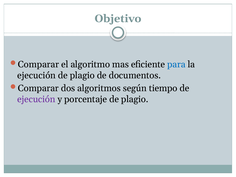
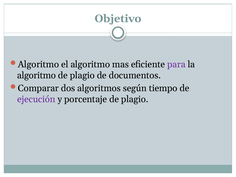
Comparar: Comparar -> Algoritmo (38, 64)
para colour: blue -> purple (176, 64)
ejecución: ejecución -> algoritmo (37, 75)
